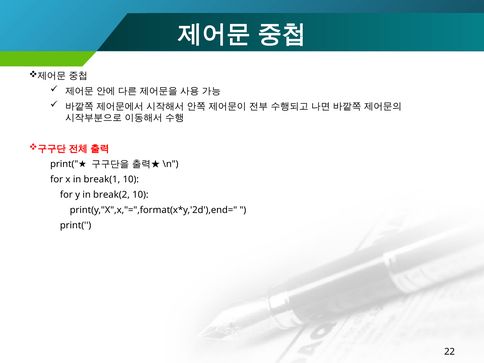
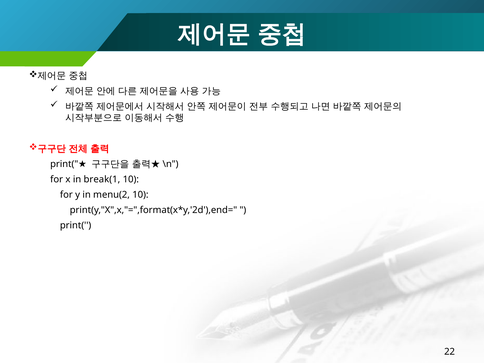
break(2: break(2 -> menu(2 (112, 195)
